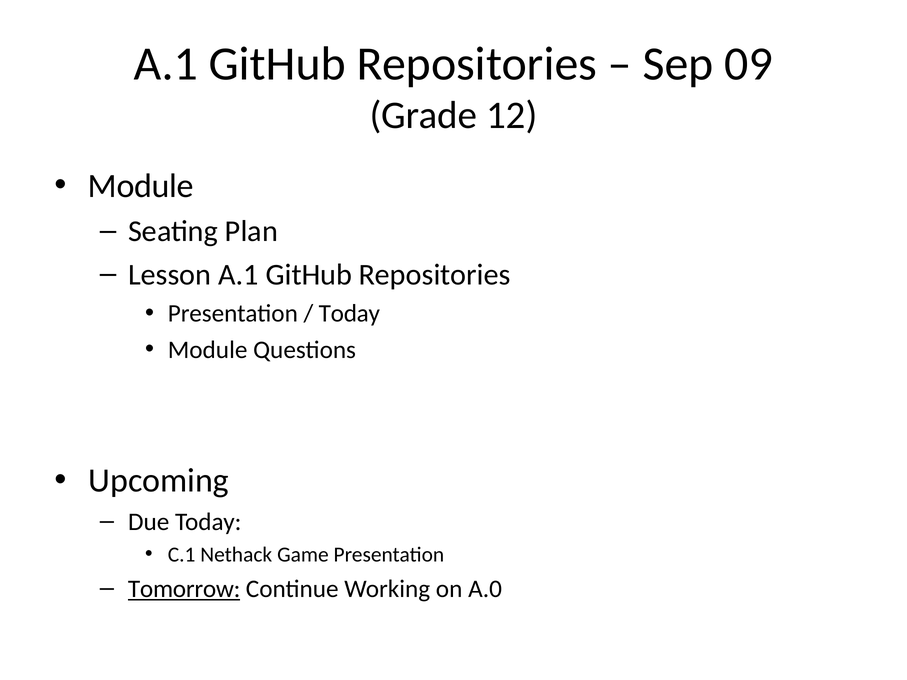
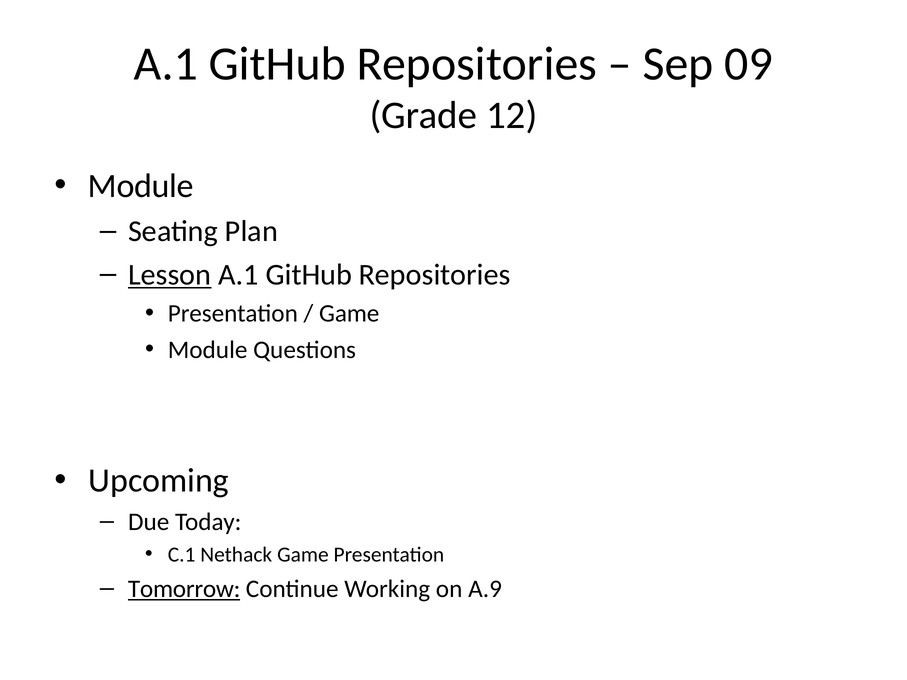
Lesson underline: none -> present (170, 275)
Today: Today -> Game (349, 314)
A.0: A.0 -> A.9 (485, 589)
